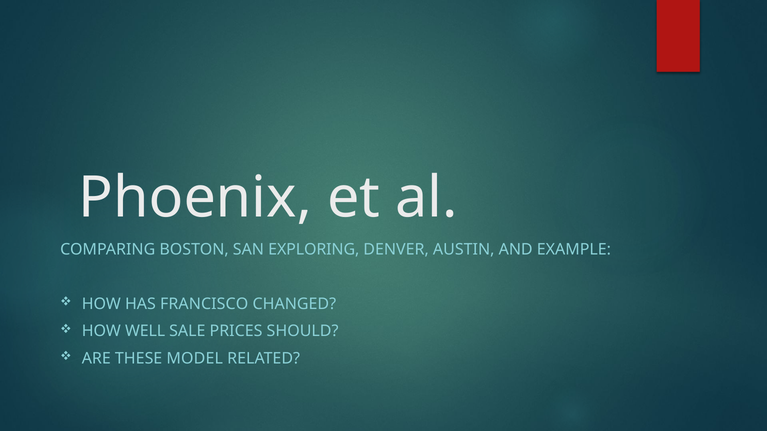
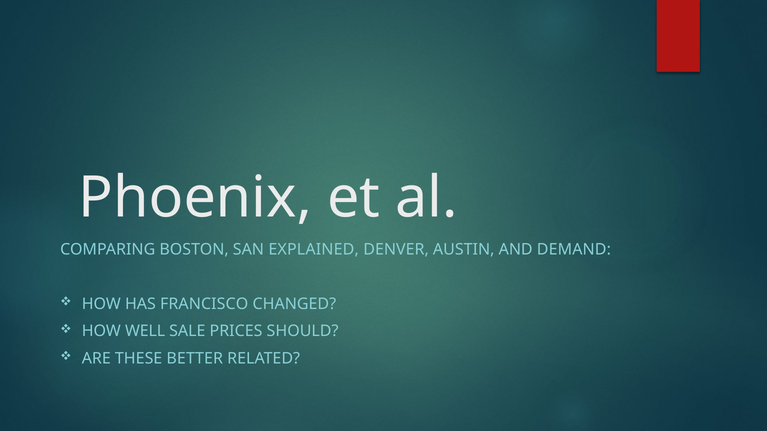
EXPLORING: EXPLORING -> EXPLAINED (314, 250)
EXAMPLE: EXAMPLE -> DEMAND (574, 250)
MODEL: MODEL -> BETTER (195, 359)
